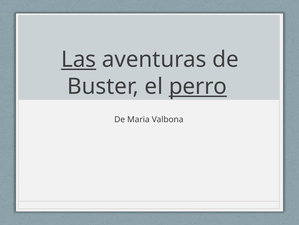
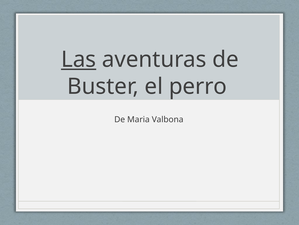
perro underline: present -> none (198, 86)
